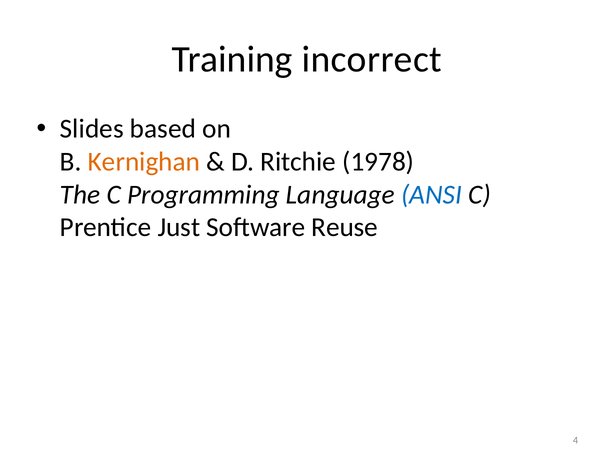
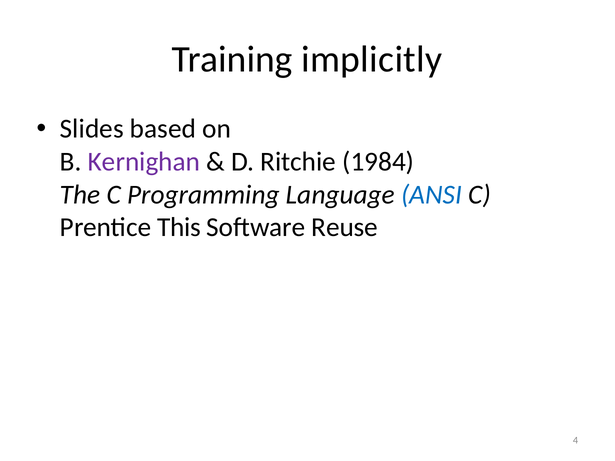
incorrect: incorrect -> implicitly (372, 60)
Kernighan colour: orange -> purple (144, 162)
1978: 1978 -> 1984 (378, 162)
Just: Just -> This (179, 227)
